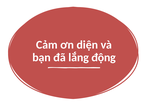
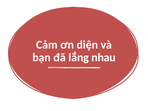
động: động -> nhau (104, 57)
